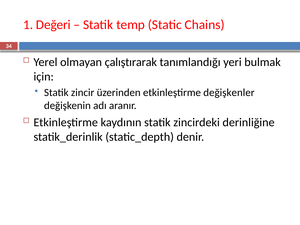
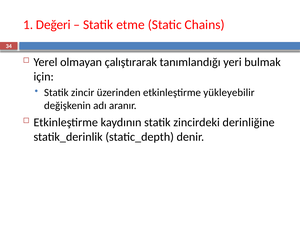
temp: temp -> etme (131, 25)
değişkenler: değişkenler -> yükleyebilir (229, 93)
